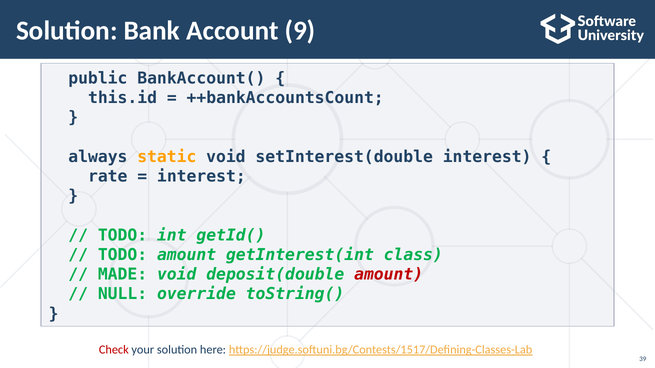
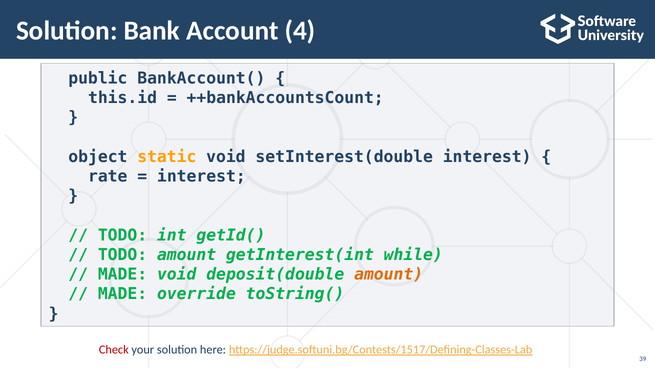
9: 9 -> 4 (300, 31)
always: always -> object (98, 157)
class: class -> while (413, 255)
amount colour: red -> orange (389, 275)
NULL: NULL -> MADE (123, 294)
